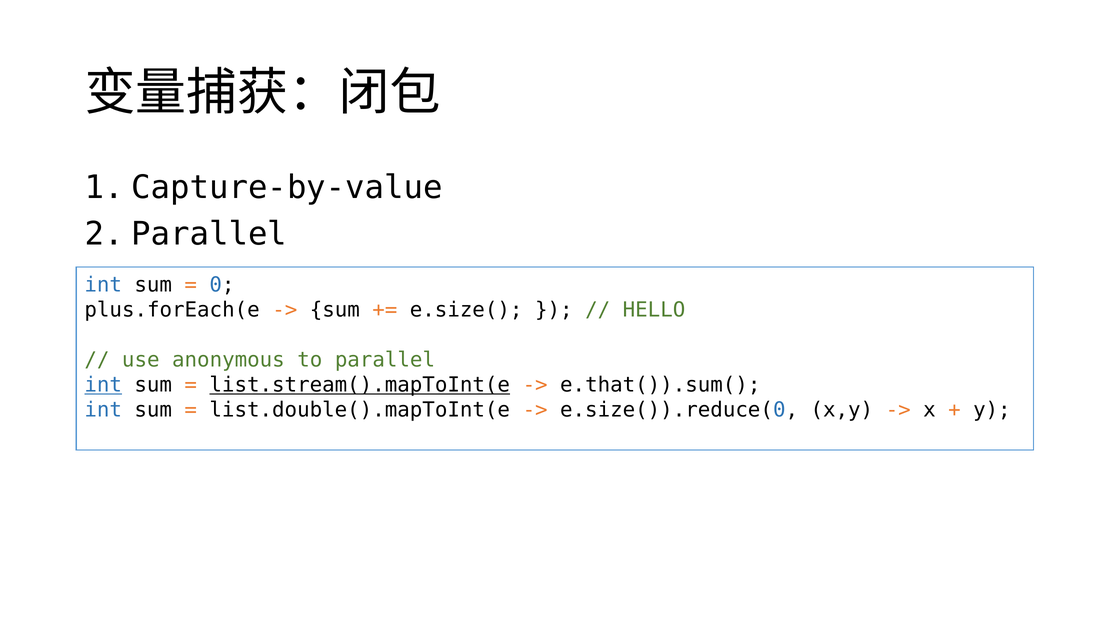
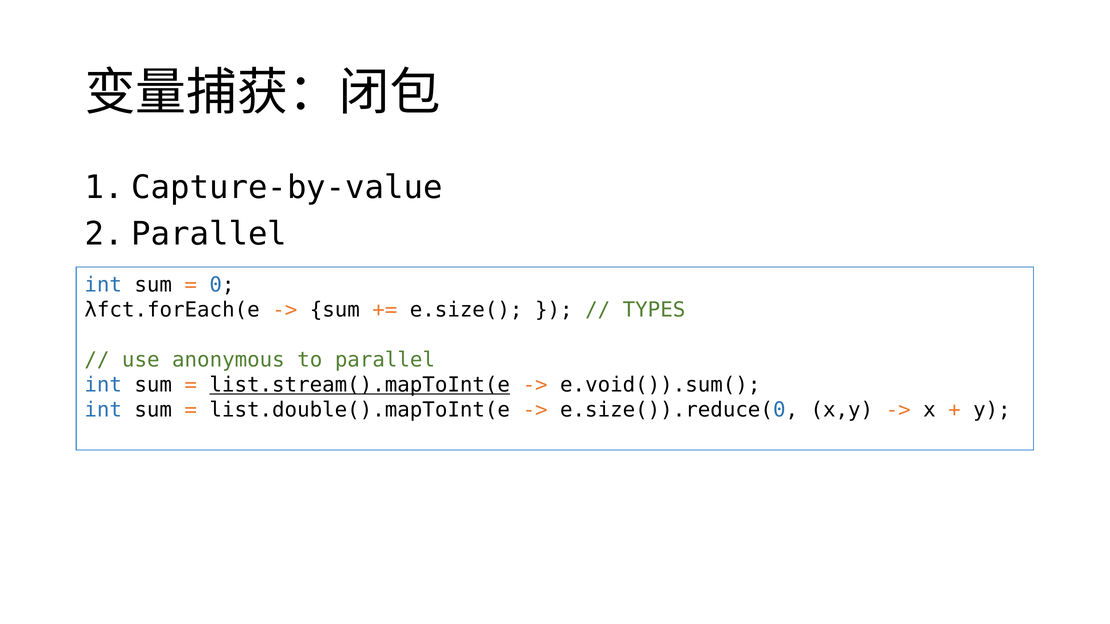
plus.forEach(e: plus.forEach(e -> λfct.forEach(e (172, 310)
HELLO: HELLO -> TYPES (654, 310)
int underline: present -> none (103, 385)
e.that()).sum(: e.that()).sum( -> e.void()).sum( (660, 385)
